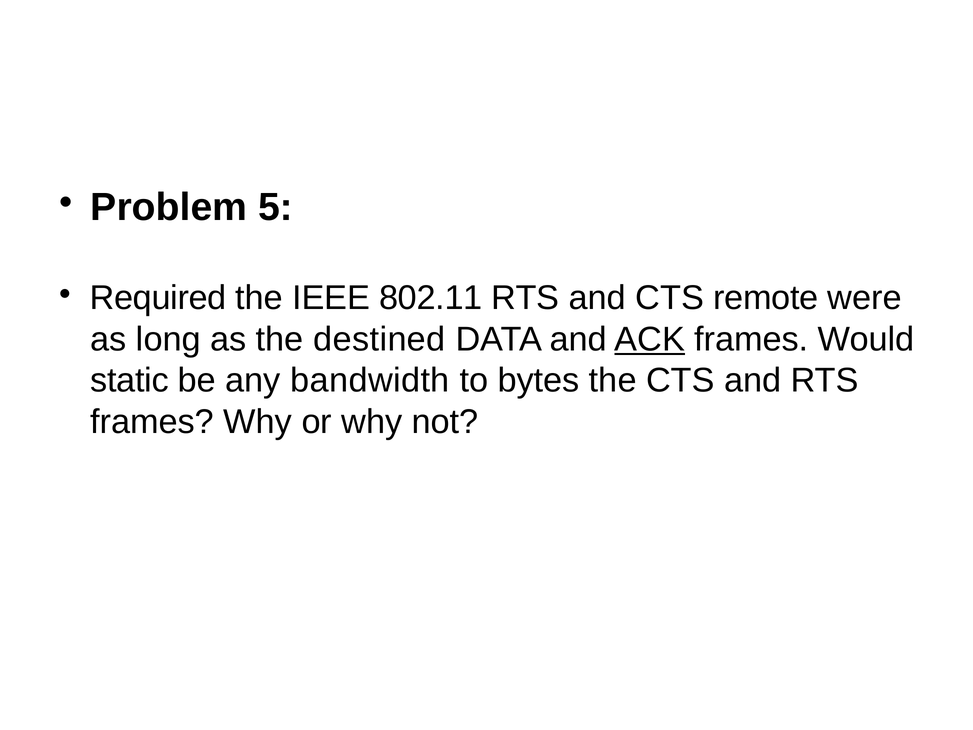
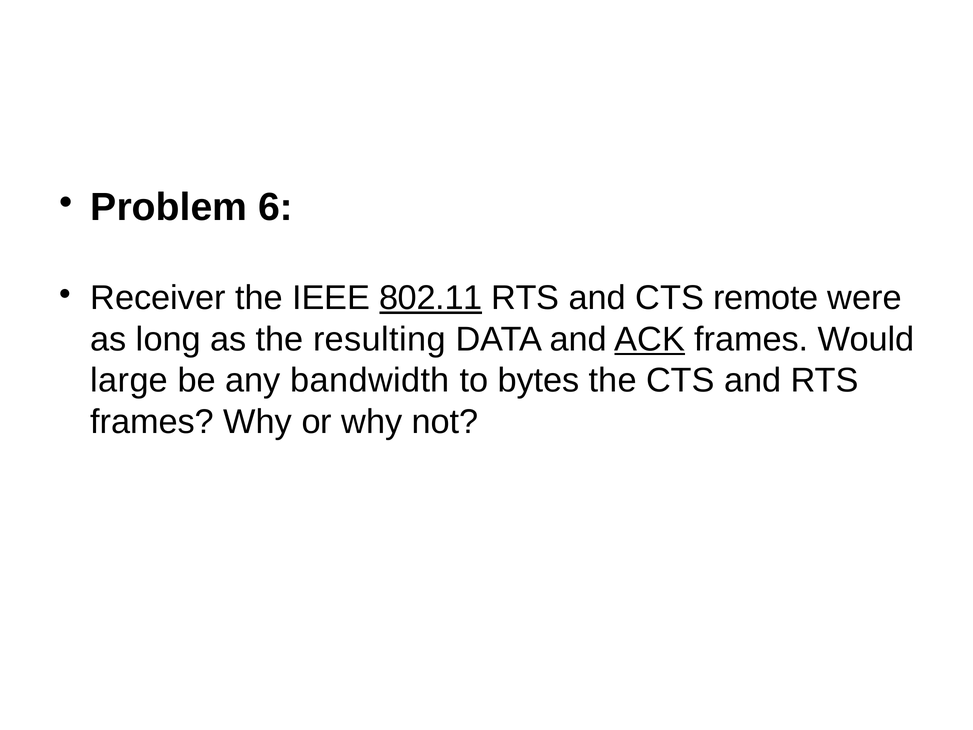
5: 5 -> 6 (276, 207)
Required: Required -> Receiver (158, 298)
802.11 underline: none -> present (431, 298)
destined: destined -> resulting (379, 339)
static: static -> large (129, 380)
